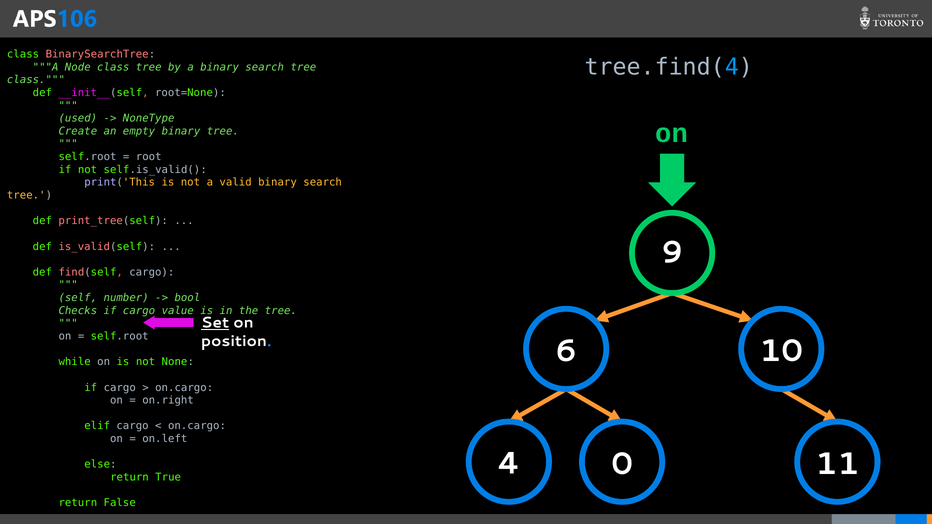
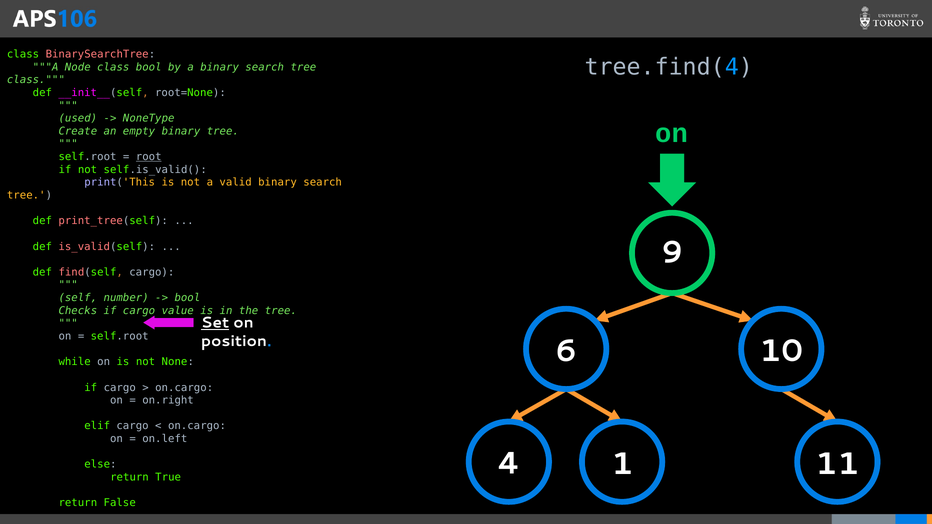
class tree: tree -> bool (149, 67)
root underline: none -> present (149, 157)
0: 0 -> 1 (622, 464)
